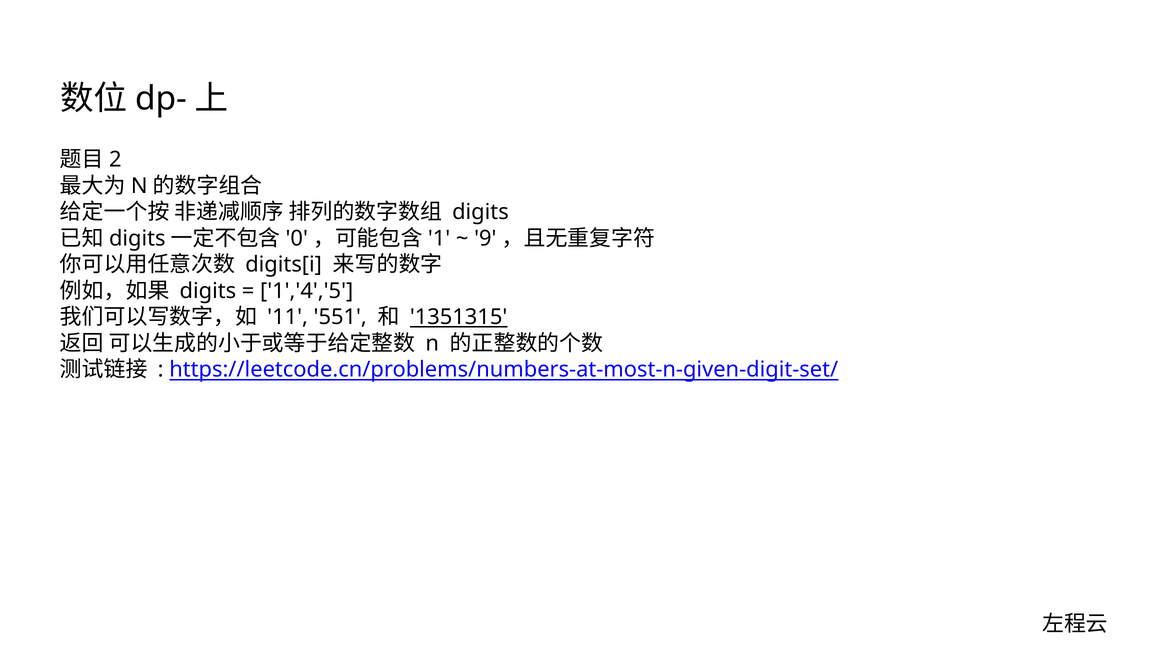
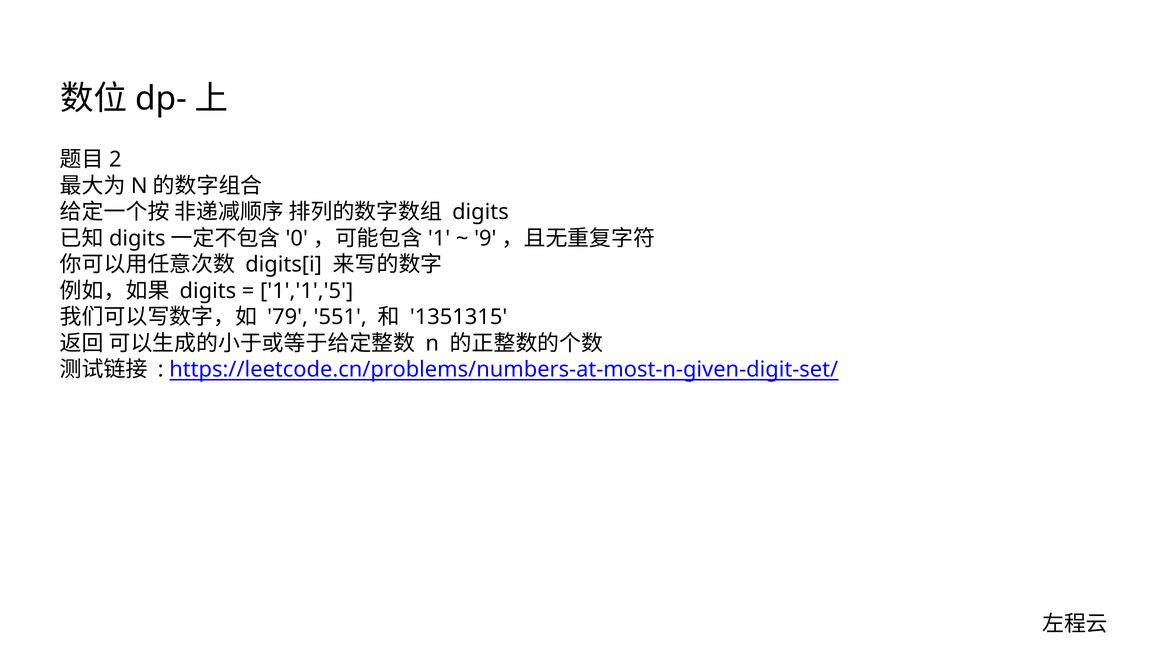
1','4','5: 1','4','5 -> 1','1','5 (307, 291)
11: 11 -> 79 (288, 317)
1351315 underline: present -> none (459, 317)
